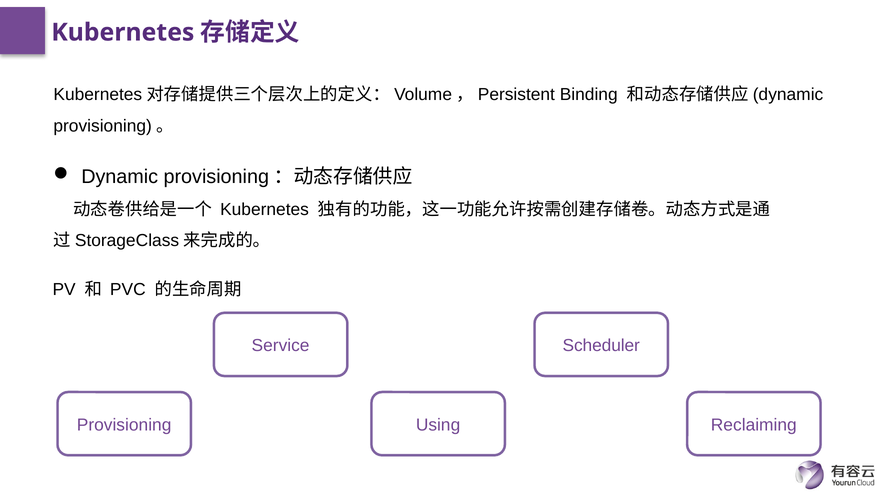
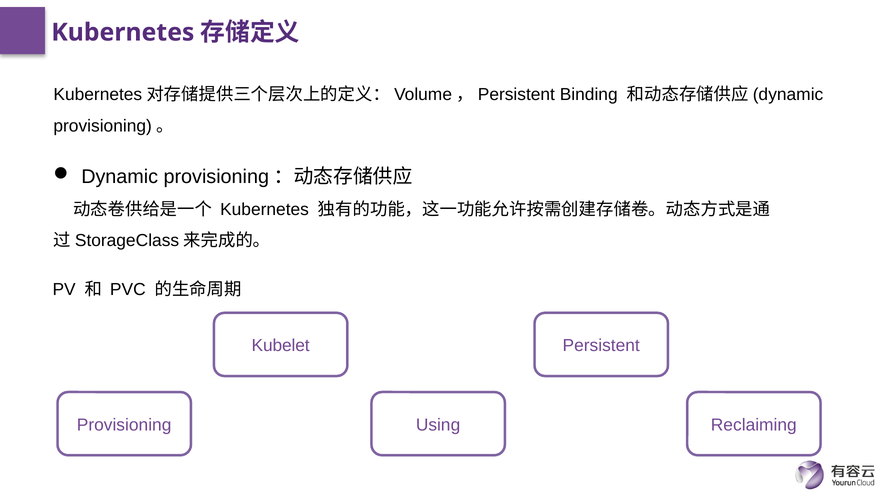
Service: Service -> Kubelet (281, 345)
Scheduler: Scheduler -> Persistent (601, 345)
